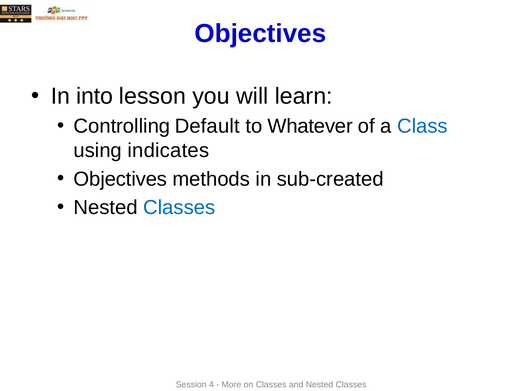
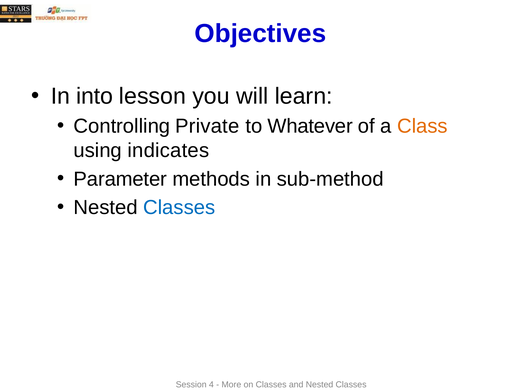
Default: Default -> Private (207, 126)
Class colour: blue -> orange (422, 126)
Objectives: Objectives -> Parameter (120, 179)
sub-created: sub-created -> sub-method (330, 179)
